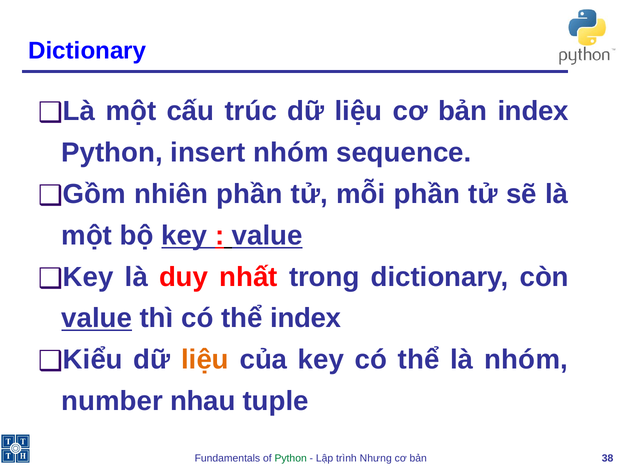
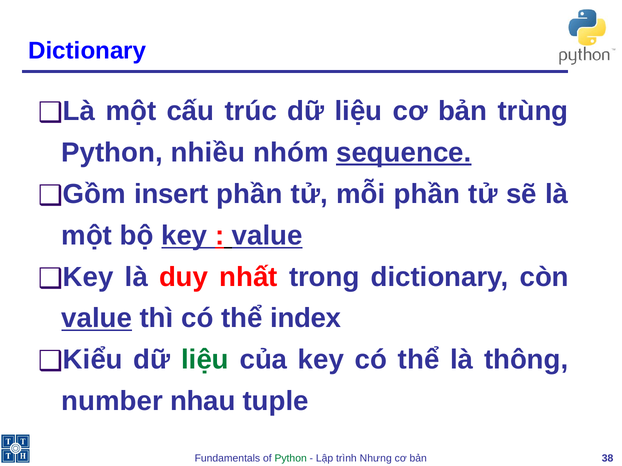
bản index: index -> trùng (533, 111)
insert: insert -> nhiều (208, 153)
sequence underline: none -> present (404, 153)
nhiên: nhiên -> insert (171, 194)
liệu colour: orange -> green (205, 360)
là nhóm: nhóm -> thông (526, 360)
